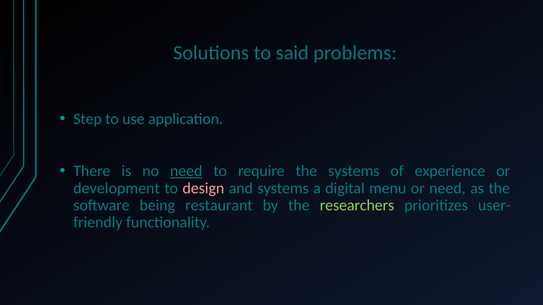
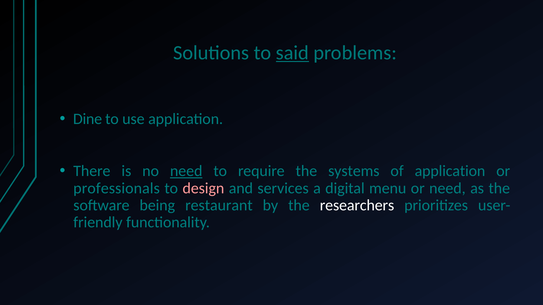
said underline: none -> present (292, 53)
Step: Step -> Dine (88, 119)
of experience: experience -> application (450, 171)
development: development -> professionals (117, 188)
and systems: systems -> services (283, 188)
researchers colour: light green -> white (357, 206)
